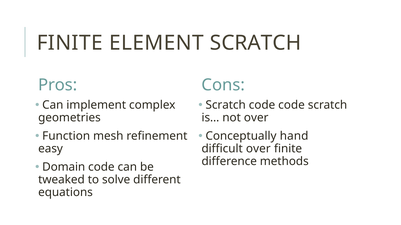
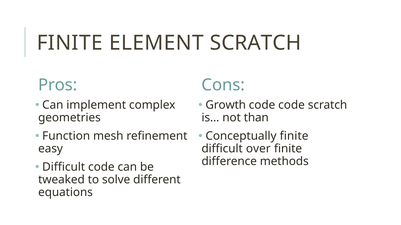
Scratch: Scratch -> Growth (226, 105)
not over: over -> than (256, 118)
Conceptually hand: hand -> finite (294, 136)
Domain: Domain -> Difficult (64, 167)
